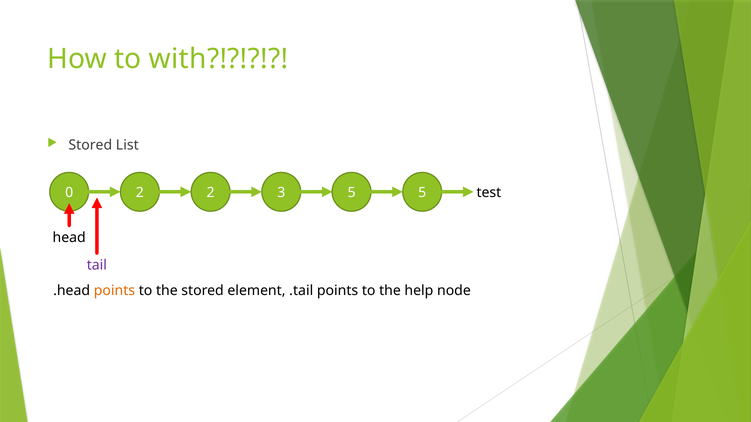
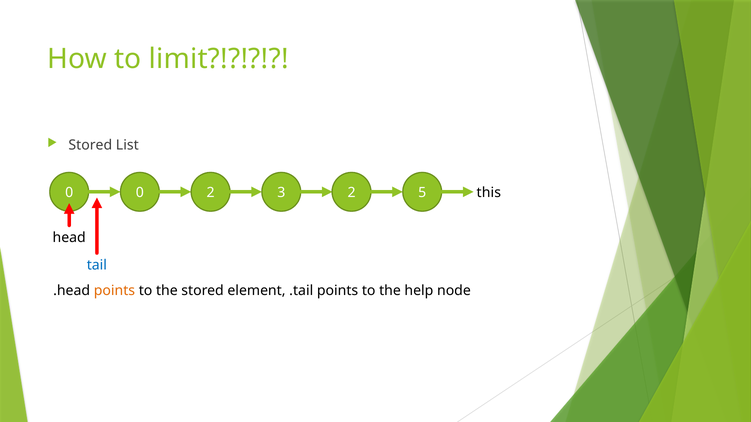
with: with -> limit (219, 59)
0 2: 2 -> 0 (140, 193)
3 5: 5 -> 2 (352, 193)
test: test -> this (489, 193)
tail colour: purple -> blue (97, 266)
